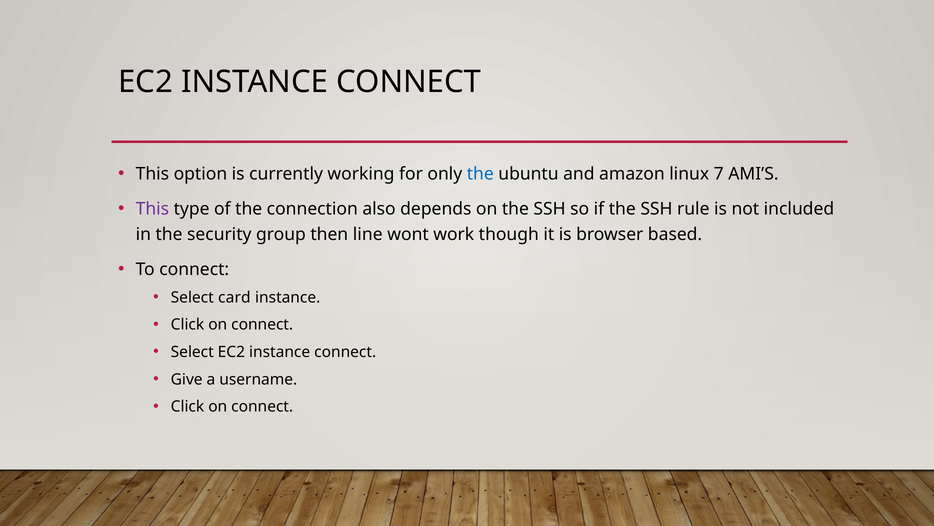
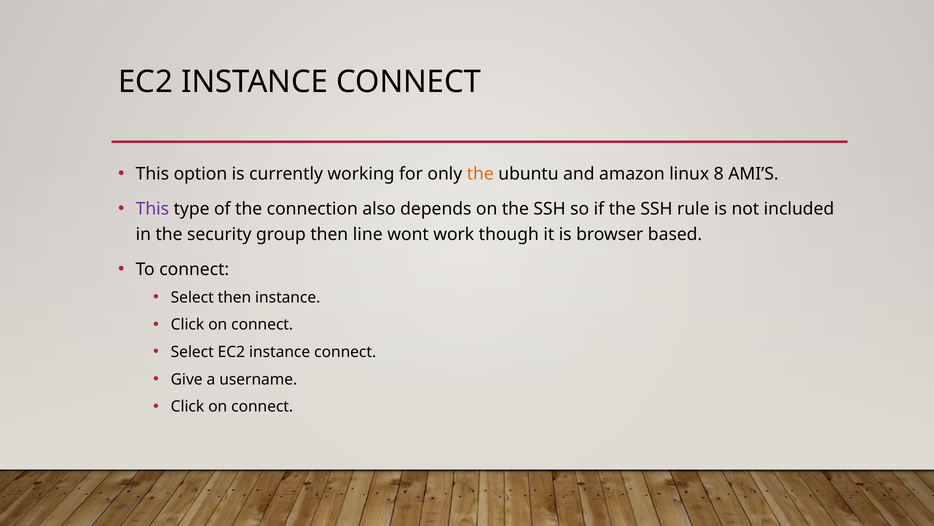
the colour: blue -> orange (480, 174)
7: 7 -> 8 (719, 174)
Select card: card -> then (234, 297)
